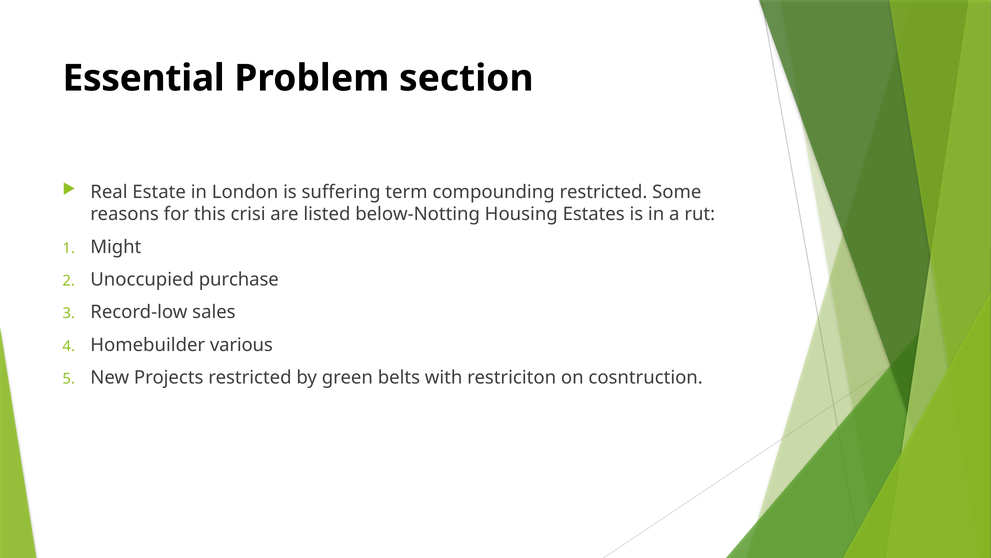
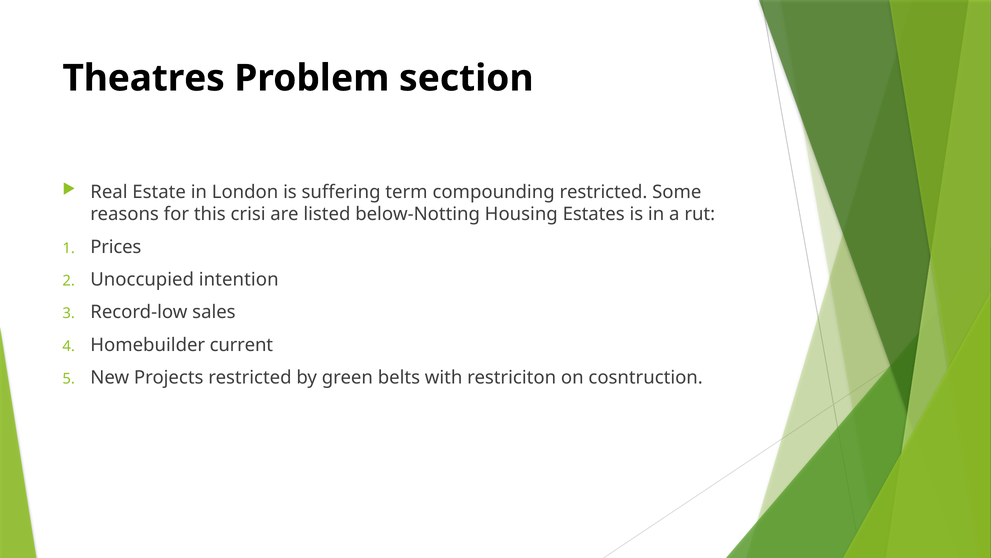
Essential: Essential -> Theatres (144, 78)
Might: Might -> Prices (116, 247)
purchase: purchase -> intention (239, 279)
various: various -> current (241, 345)
